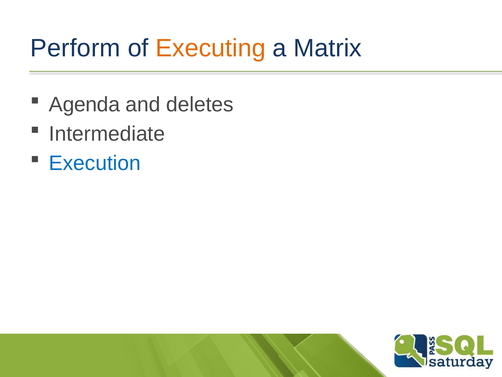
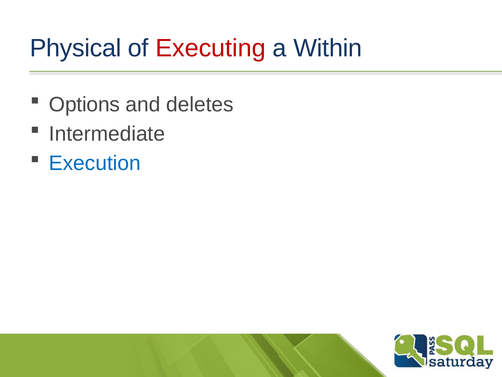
Perform: Perform -> Physical (76, 48)
Executing colour: orange -> red (211, 48)
Matrix: Matrix -> Within (328, 48)
Agenda: Agenda -> Options (84, 104)
